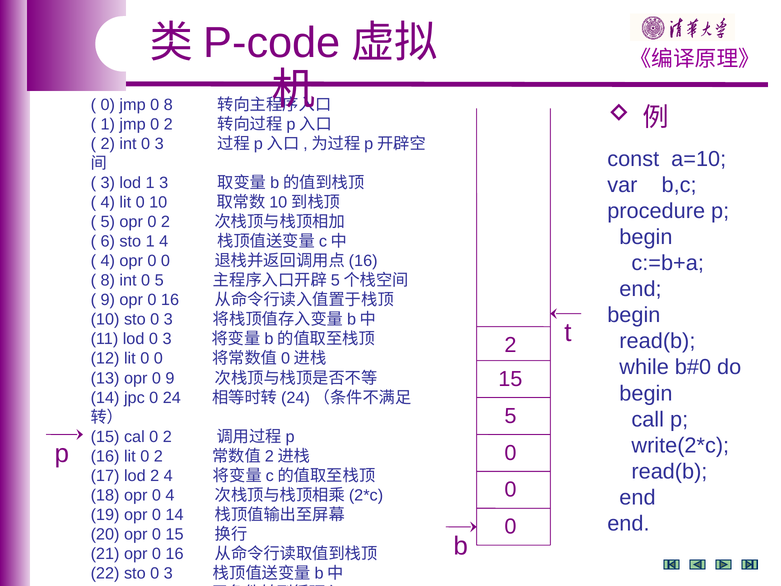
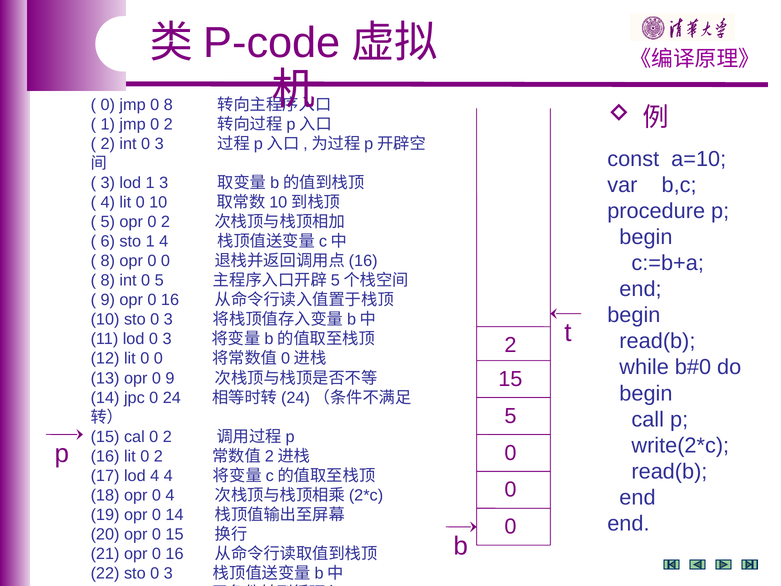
4: 4 -> 8 (108, 261)
lod 2: 2 -> 4 (155, 476)
